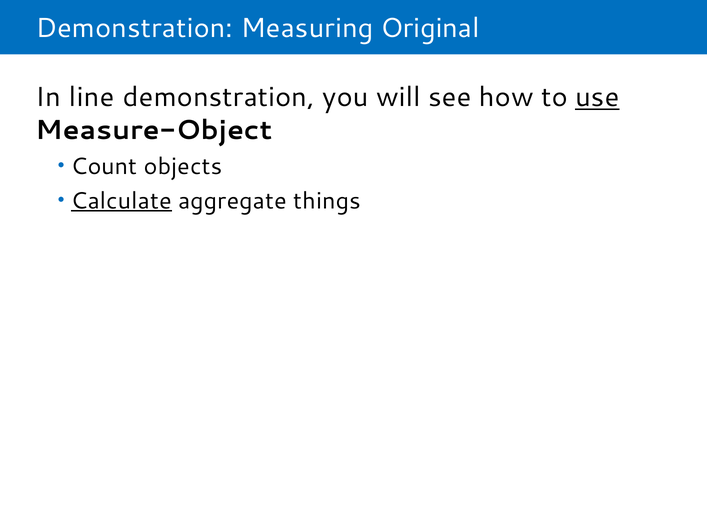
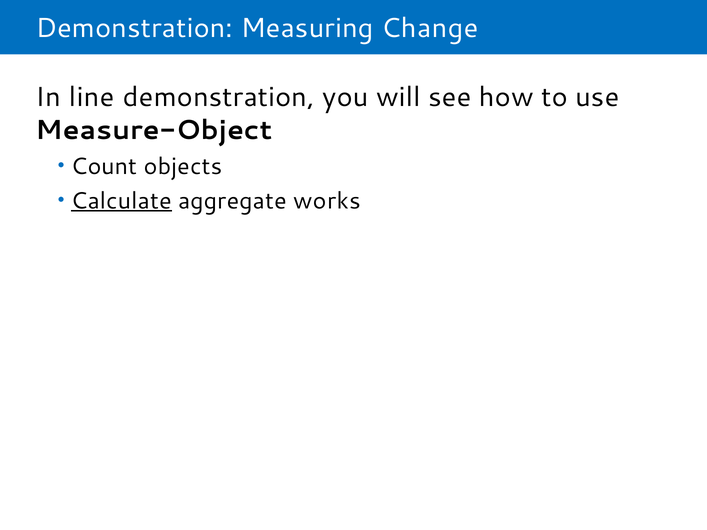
Original: Original -> Change (430, 28)
use underline: present -> none (597, 97)
things: things -> works (327, 201)
